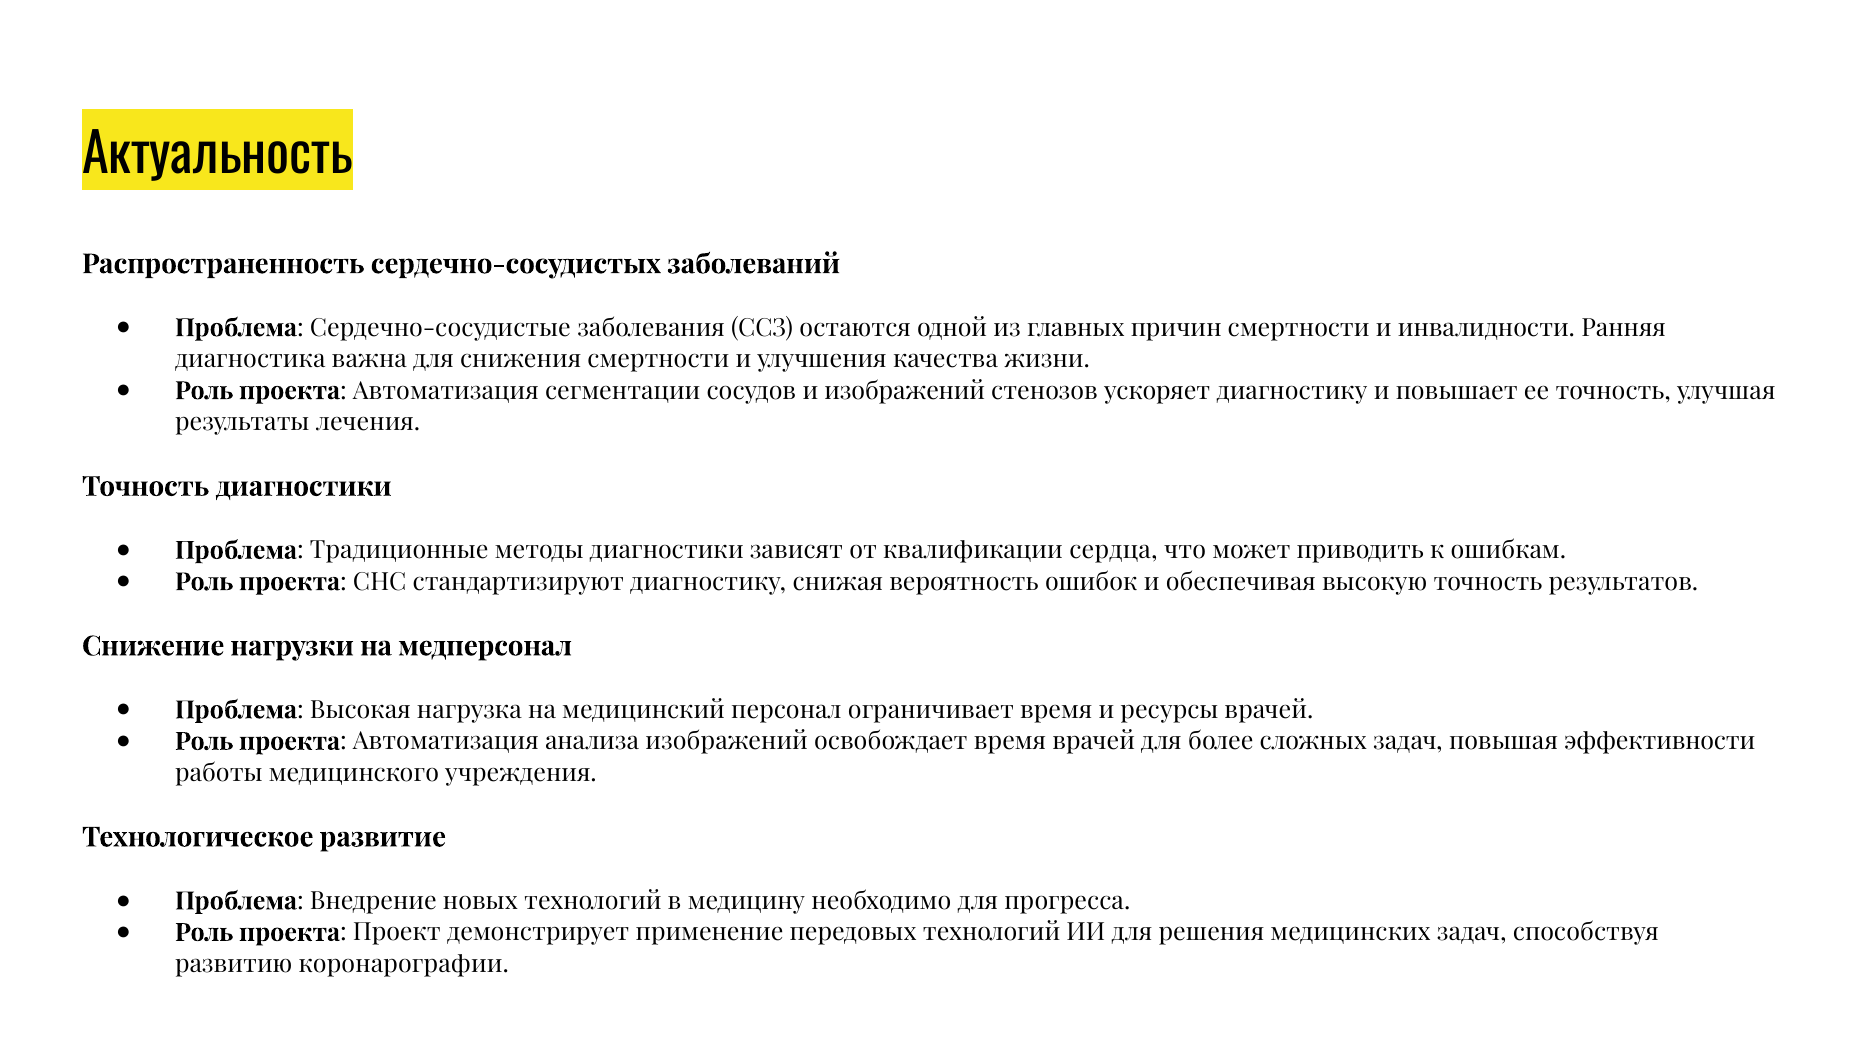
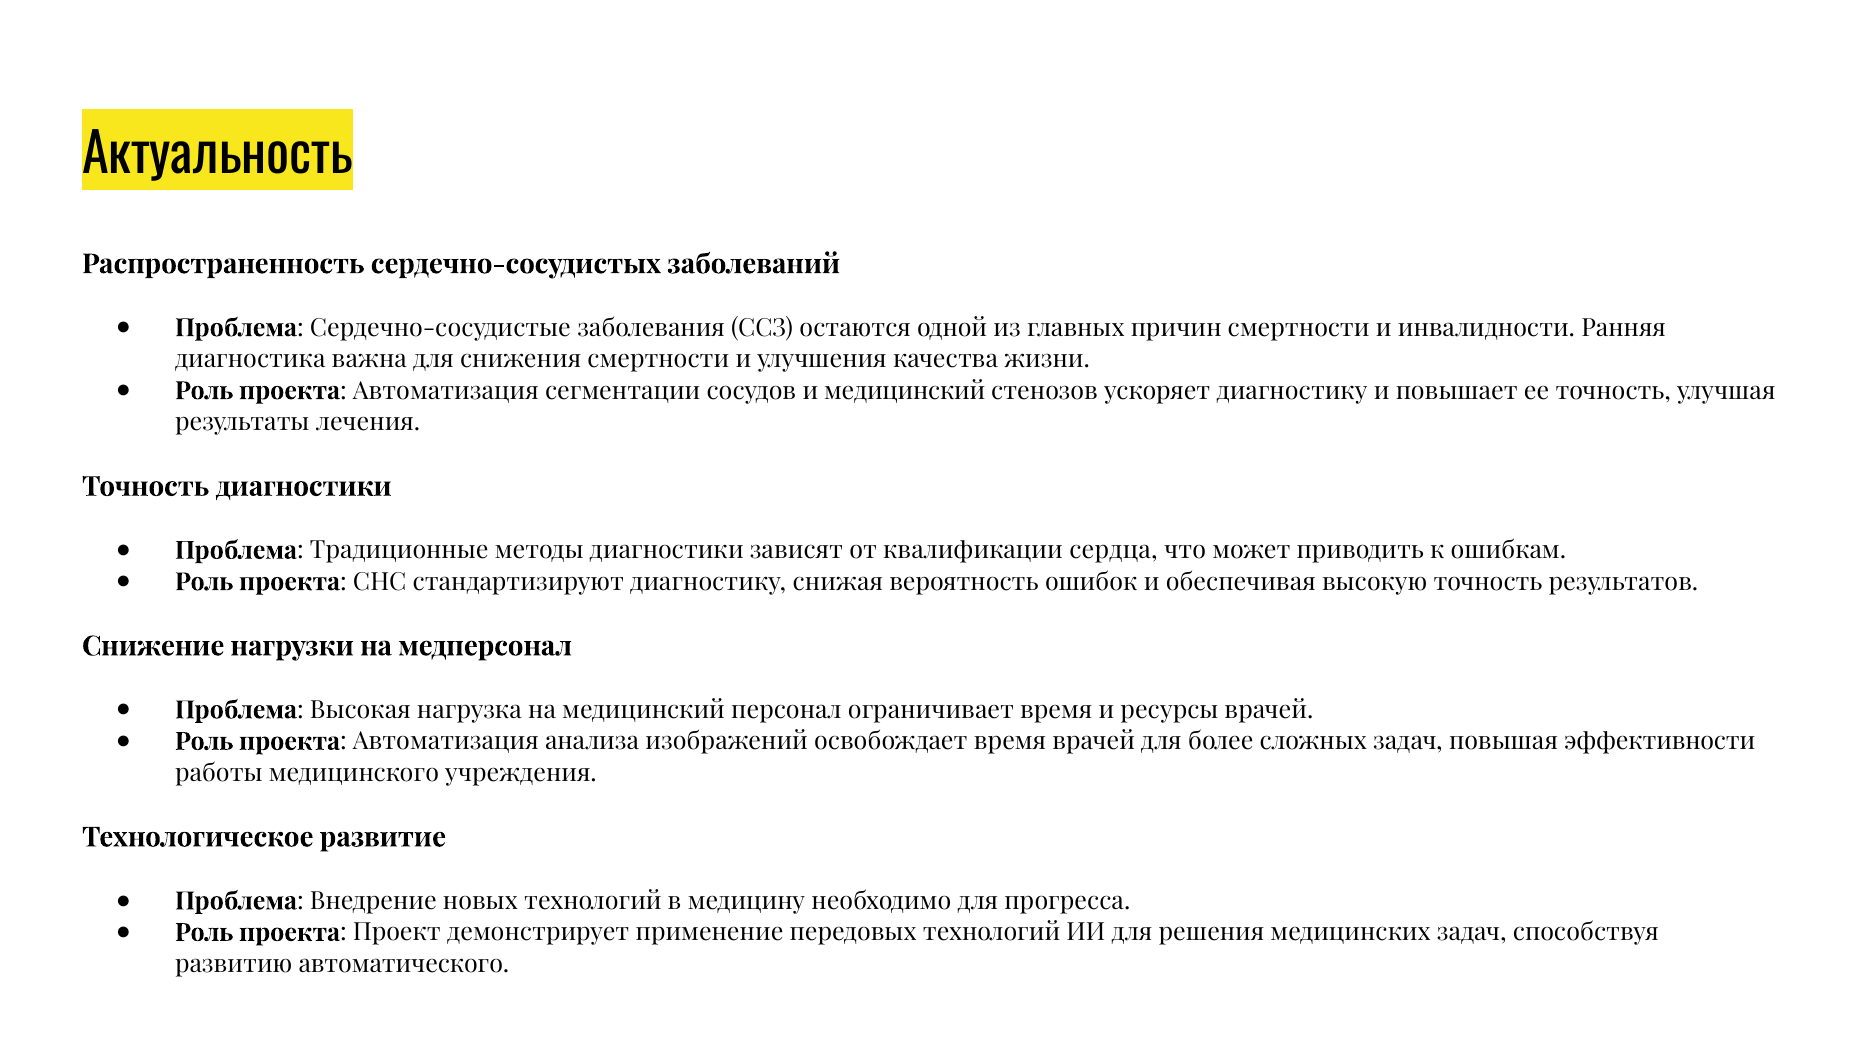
и изображений: изображений -> медицинский (905, 391)
коронарографии: коронарографии -> автоматического (404, 964)
